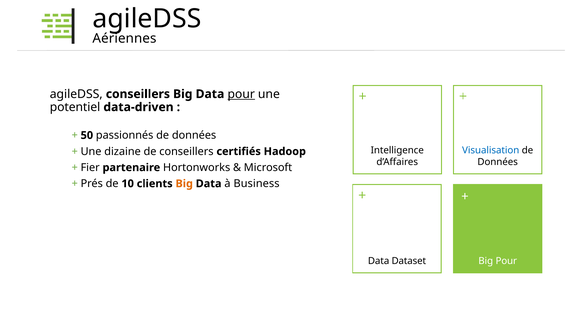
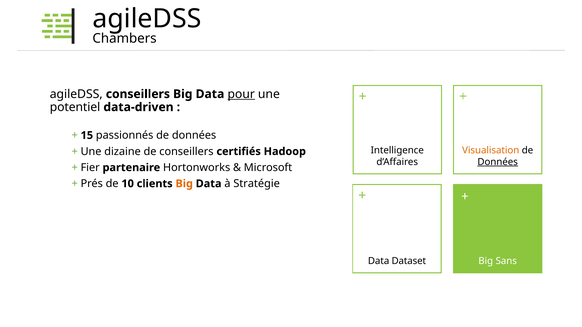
Aériennes: Aériennes -> Chambers (125, 38)
50: 50 -> 15 (87, 135)
Visualisation colour: blue -> orange (491, 150)
Données underline: none -> present (498, 162)
Business: Business -> Stratégie (257, 184)
Big Pour: Pour -> Sans (506, 261)
